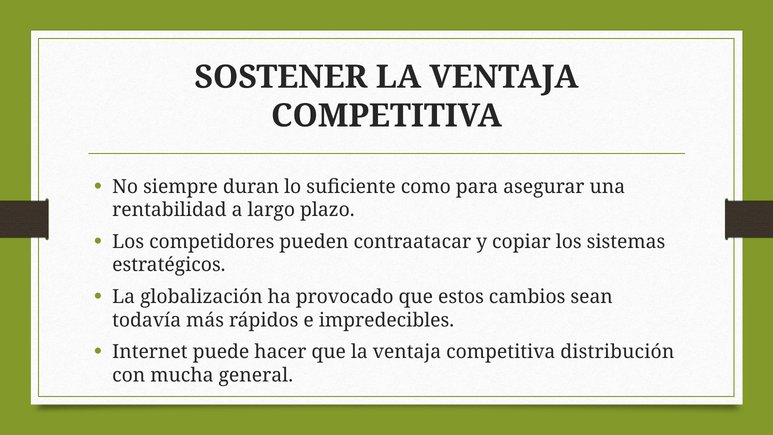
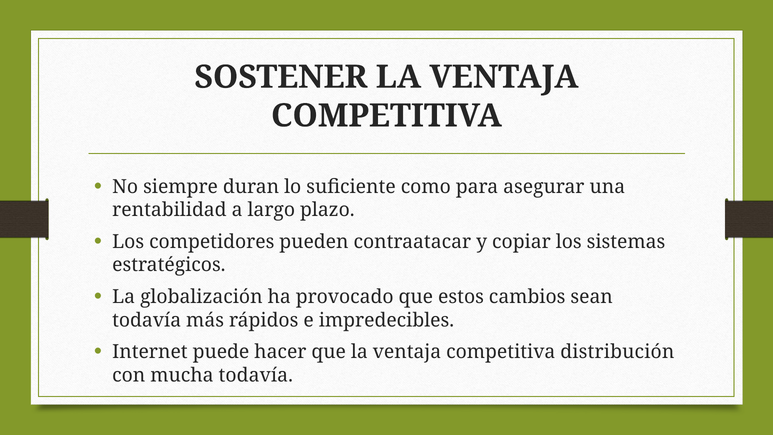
mucha general: general -> todavía (256, 375)
